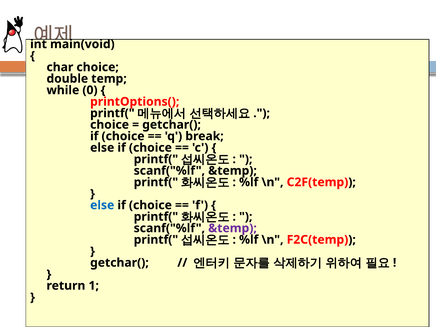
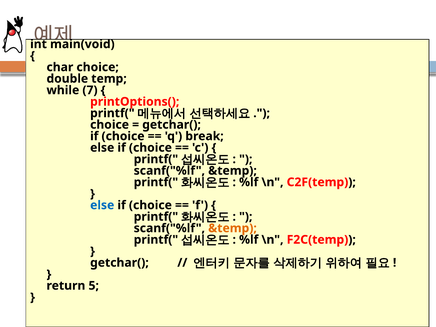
0: 0 -> 7 (90, 90)
&temp colour: purple -> orange (232, 228)
1: 1 -> 5 (94, 286)
